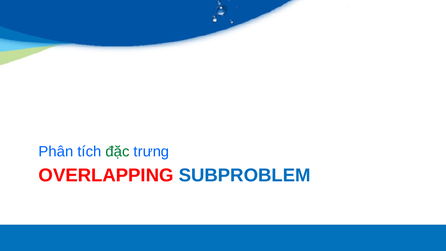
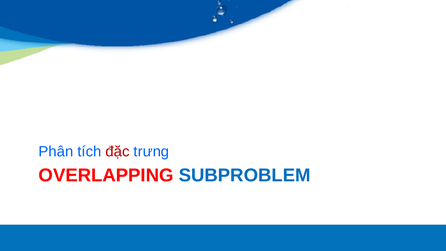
đặc colour: green -> red (118, 152)
